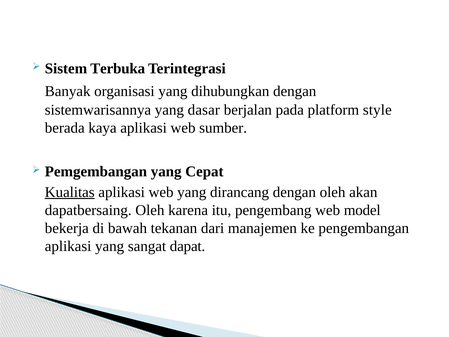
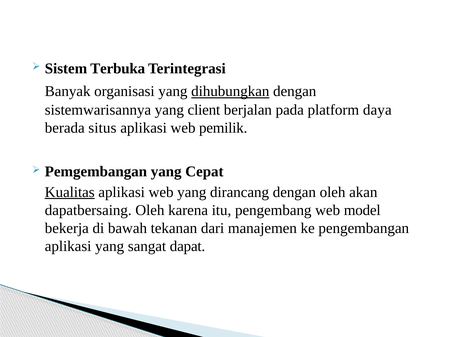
dihubungkan underline: none -> present (230, 91)
dasar: dasar -> client (204, 110)
style: style -> daya (377, 110)
kaya: kaya -> situs (102, 128)
sumber: sumber -> pemilik (223, 128)
